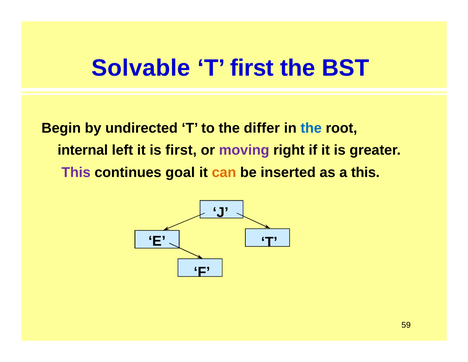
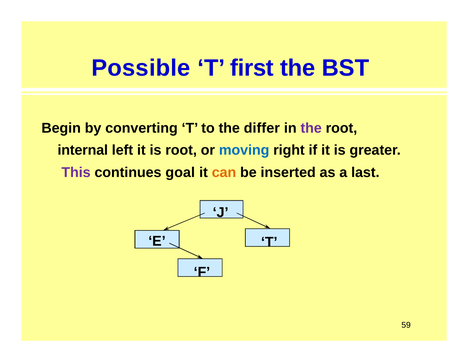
Solvable: Solvable -> Possible (141, 68)
undirected: undirected -> converting (141, 128)
the colour: blue -> purple (311, 128)
is first: first -> root (181, 150)
moving colour: purple -> blue (244, 150)
a this: this -> last (365, 172)
